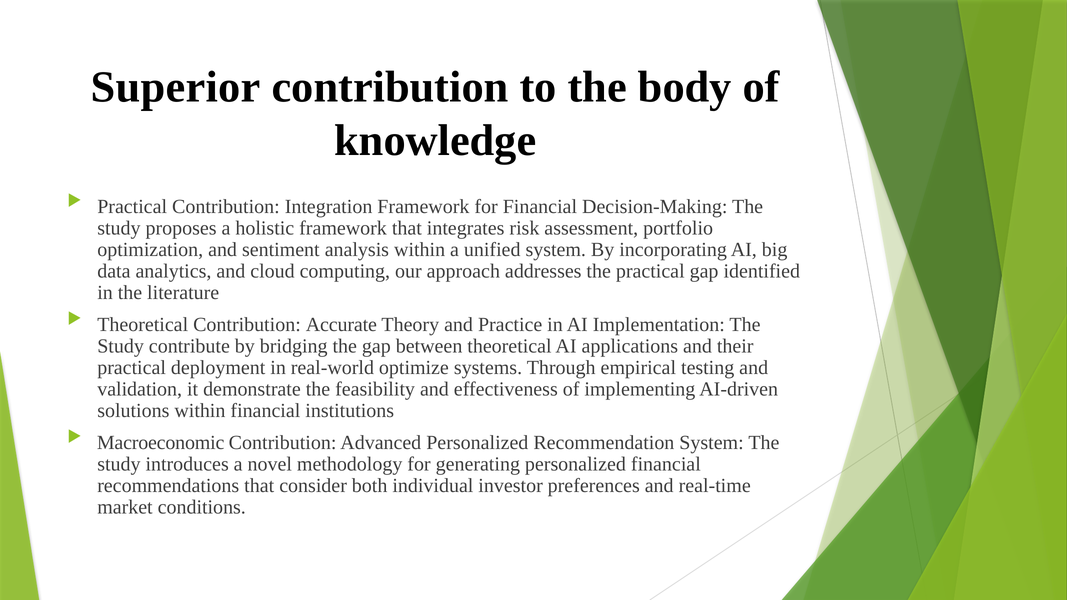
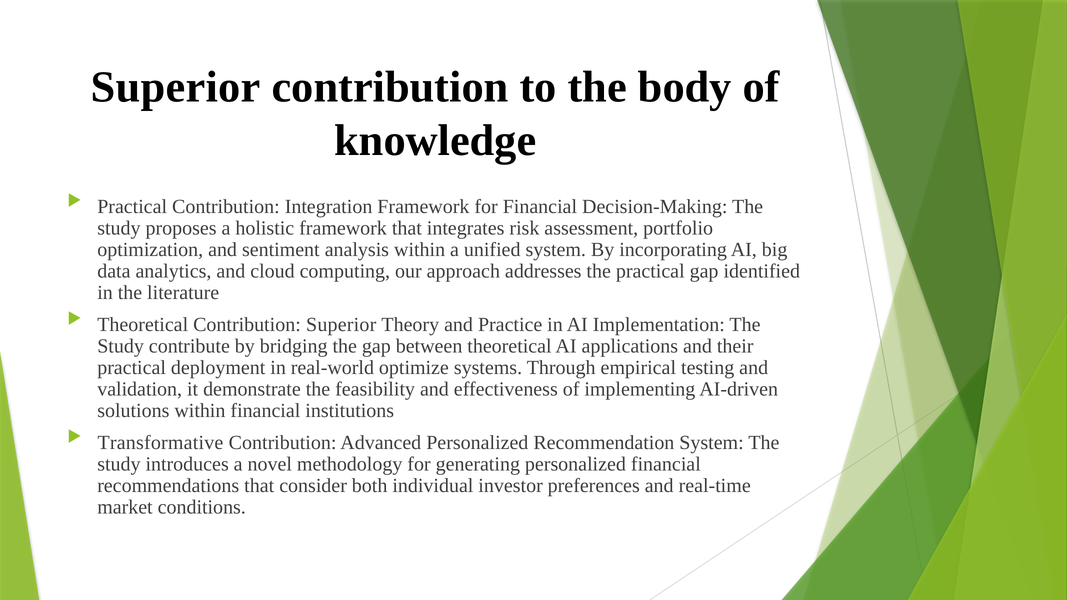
Contribution Accurate: Accurate -> Superior (341, 325)
Macroeconomic: Macroeconomic -> Transformative (160, 443)
